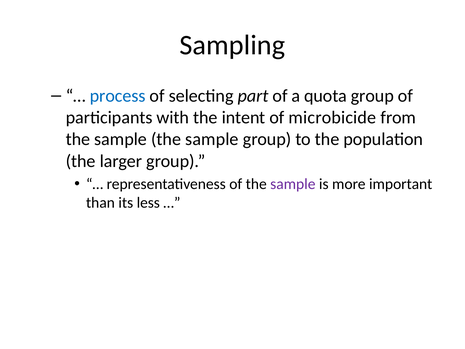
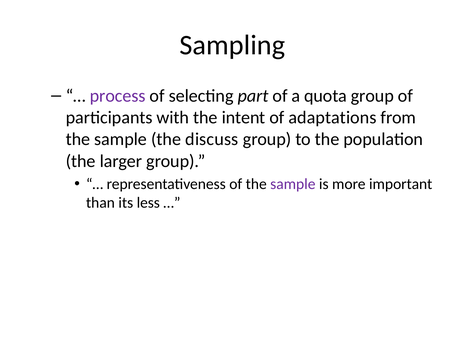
process colour: blue -> purple (118, 96)
microbicide: microbicide -> adaptations (333, 118)
sample the sample: sample -> discuss (212, 139)
